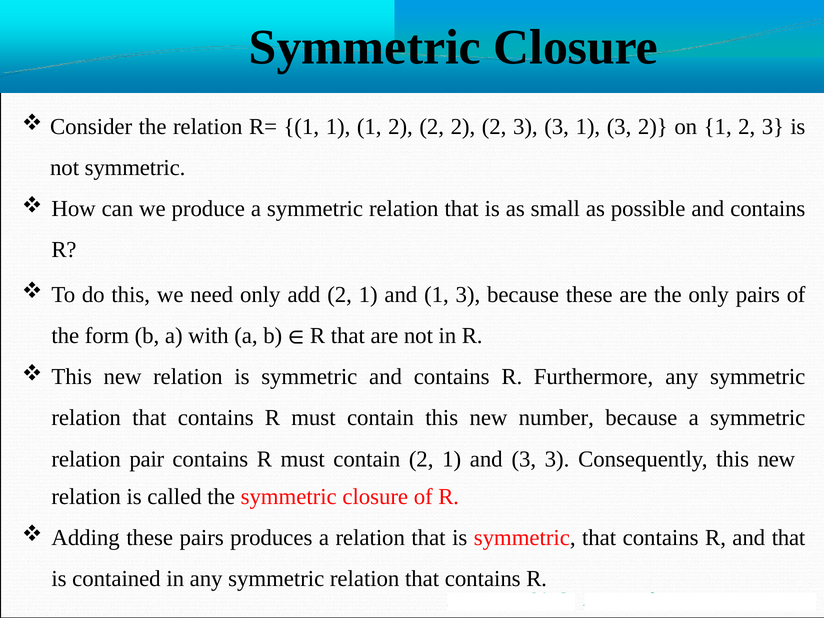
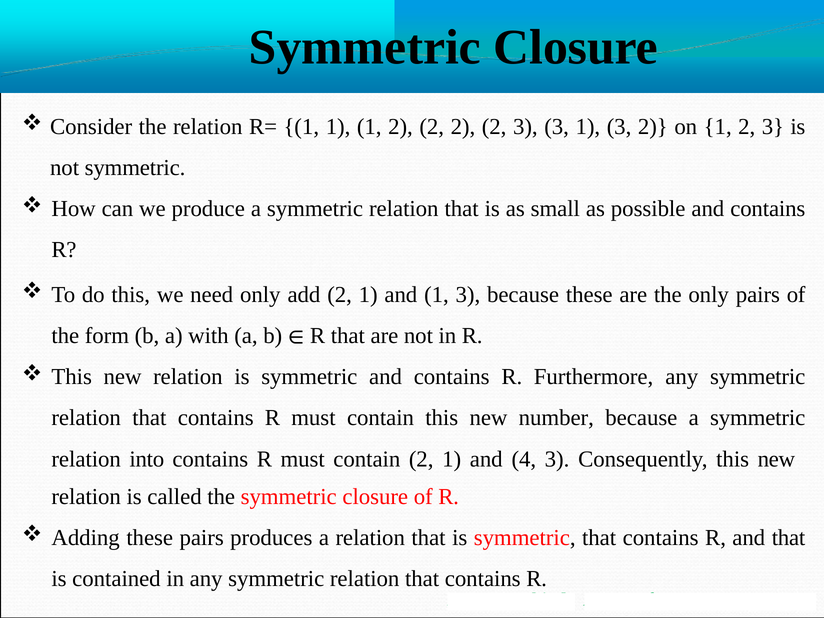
pair: pair -> into (147, 459)
and 3: 3 -> 4 (524, 459)
